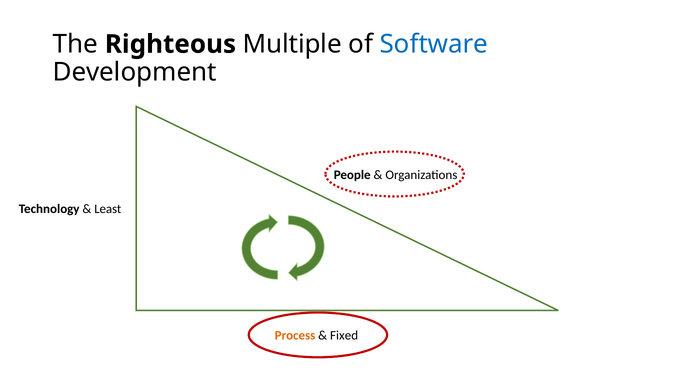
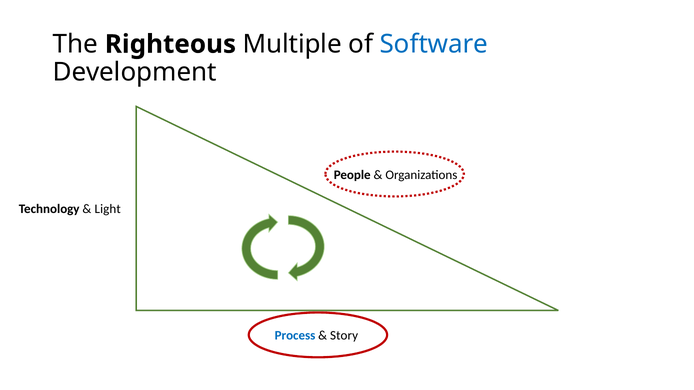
Least: Least -> Light (108, 209)
Process colour: orange -> blue (295, 336)
Fixed: Fixed -> Story (344, 336)
